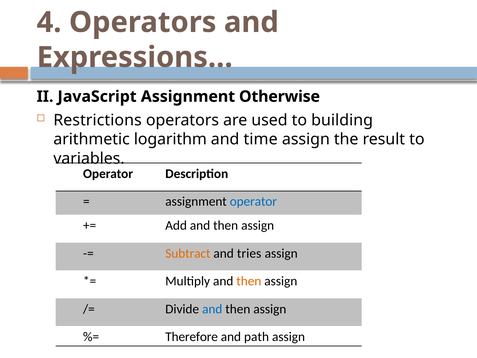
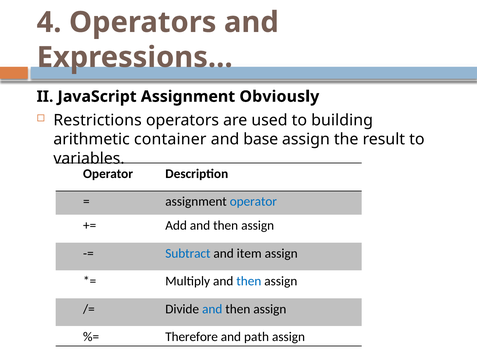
Otherwise: Otherwise -> Obviously (279, 96)
logarithm: logarithm -> container (170, 139)
time: time -> base (261, 139)
Subtract colour: orange -> blue (188, 253)
tries: tries -> item (249, 253)
then colour: orange -> blue (249, 281)
